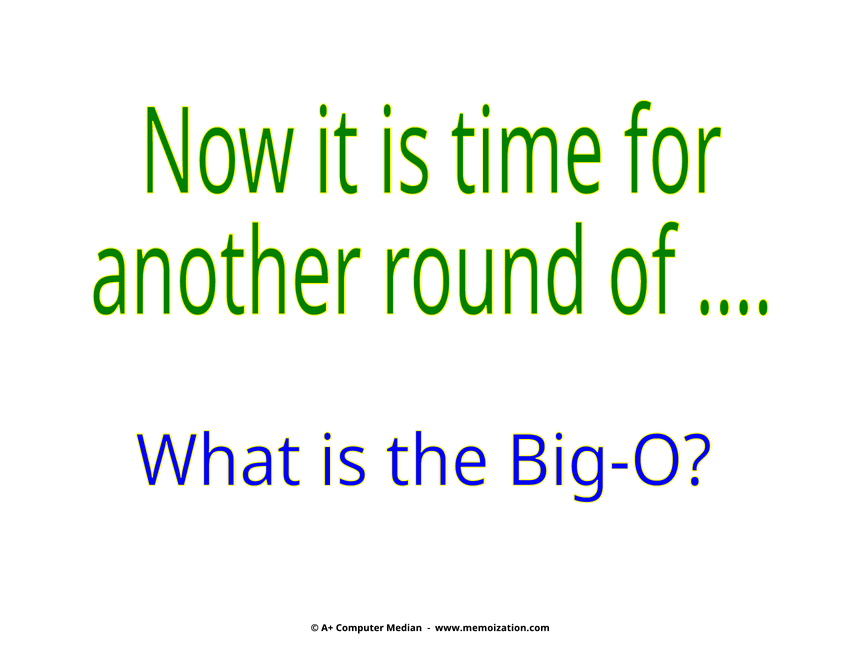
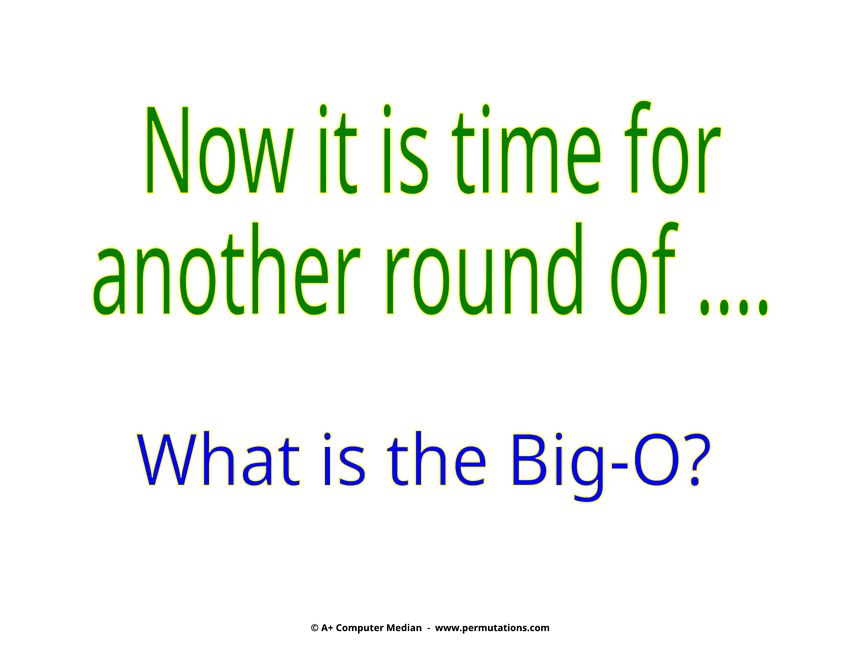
www.memoization.com: www.memoization.com -> www.permutations.com (492, 628)
